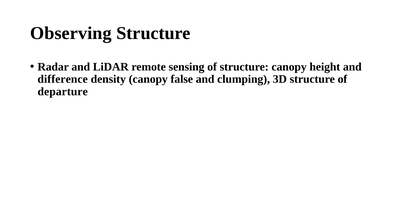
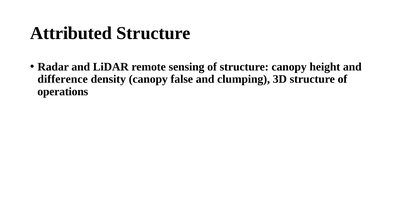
Observing: Observing -> Attributed (71, 33)
departure: departure -> operations (63, 92)
